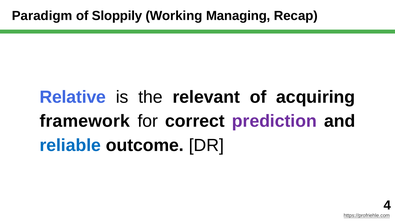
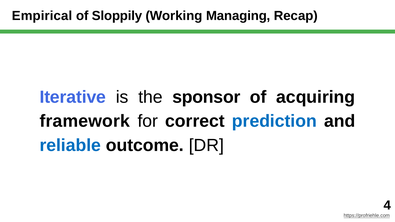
Paradigm: Paradigm -> Empirical (42, 16)
Relative: Relative -> Iterative (73, 97)
relevant: relevant -> sponsor (206, 97)
prediction colour: purple -> blue (274, 121)
